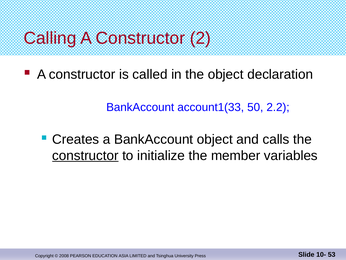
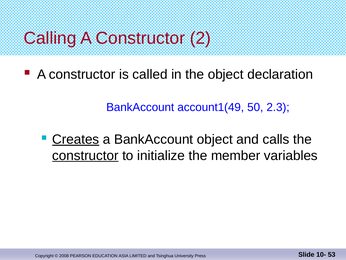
account1(33: account1(33 -> account1(49 (211, 107)
2.2: 2.2 -> 2.3 (278, 107)
Creates underline: none -> present (76, 139)
